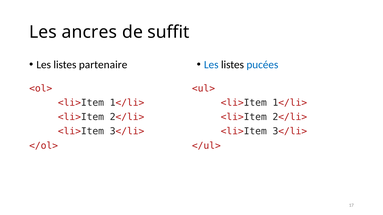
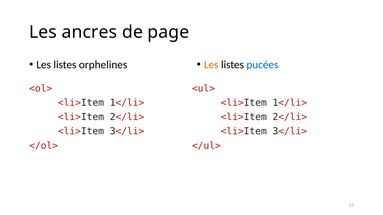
suffit: suffit -> page (168, 32)
partenaire: partenaire -> orphelines (103, 65)
Les colour: blue -> orange (211, 65)
